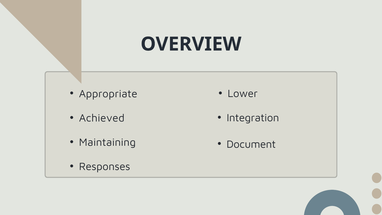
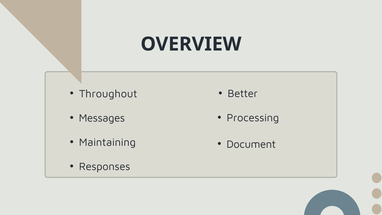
Lower: Lower -> Better (243, 94)
Appropriate: Appropriate -> Throughout (108, 94)
Integration: Integration -> Processing (253, 118)
Achieved: Achieved -> Messages (102, 118)
